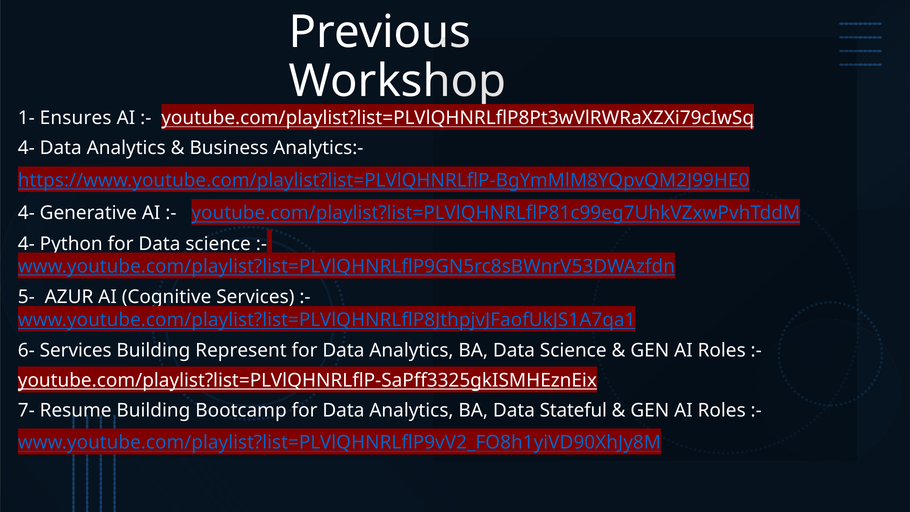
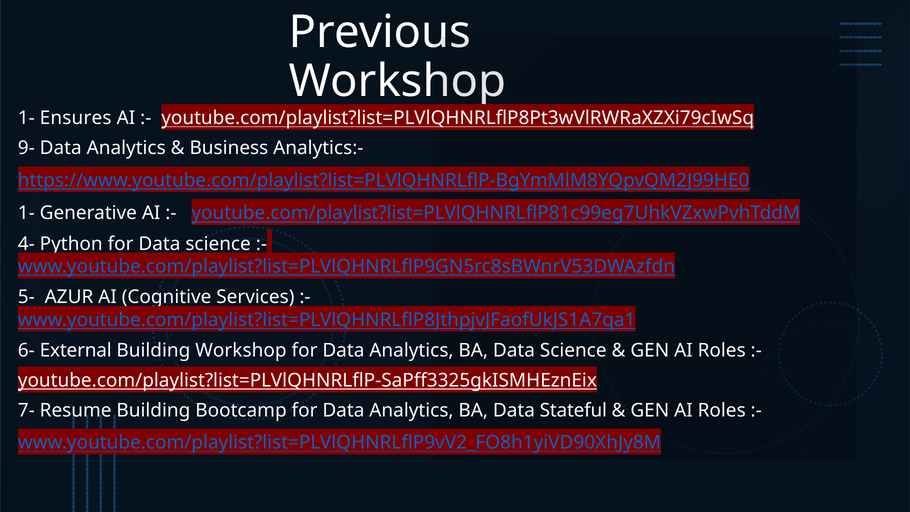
4-: 4- -> 9- (26, 148)
4-: 4- -> 1- (26, 213)
6- Services: Services -> External (76, 350)
Building Represent: Represent -> Workshop (241, 350)
